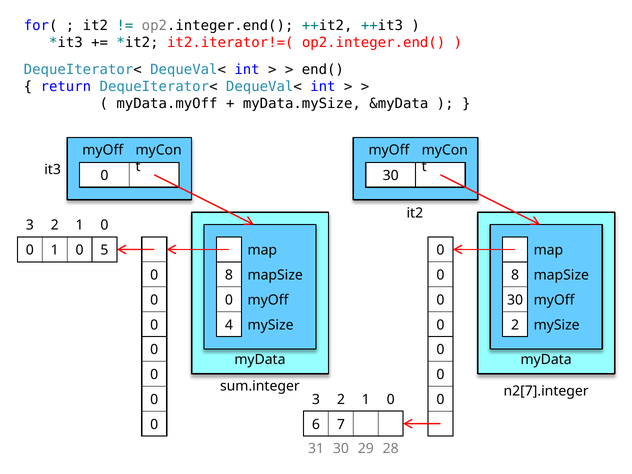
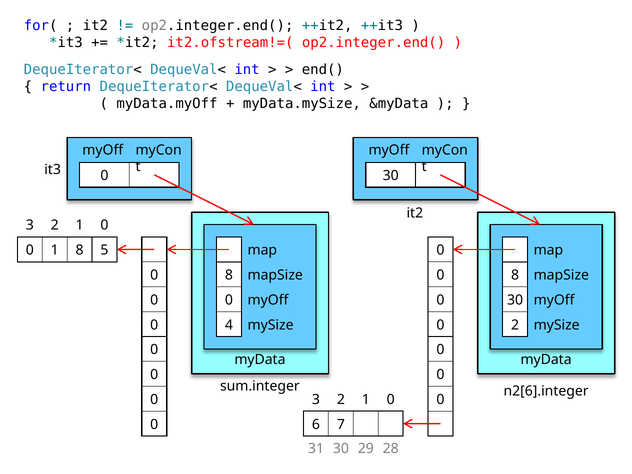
it2.iterator!=(: it2.iterator!=( -> it2.ofstream!=( (230, 42)
0 1 0: 0 -> 8 (80, 250)
n2[7].integer: n2[7].integer -> n2[6].integer (546, 391)
